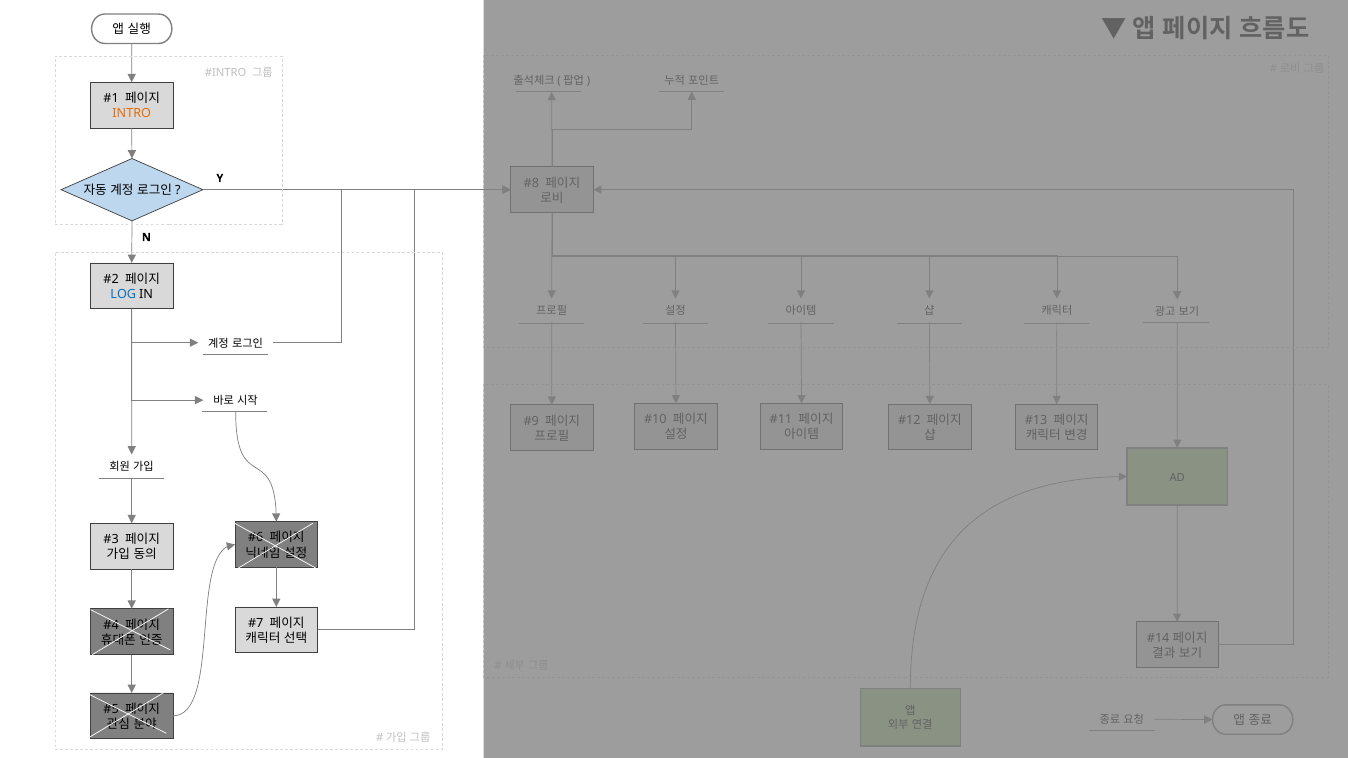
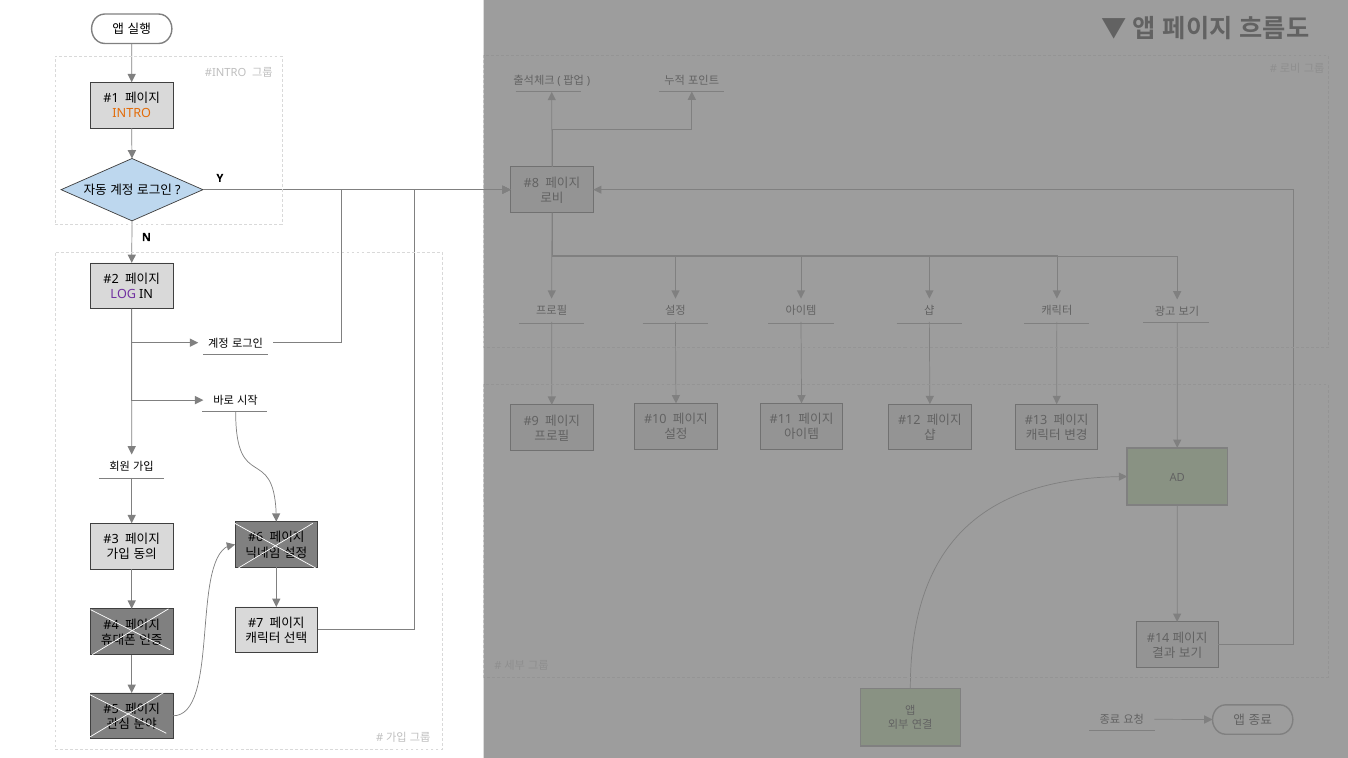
LOG colour: blue -> purple (123, 294)
